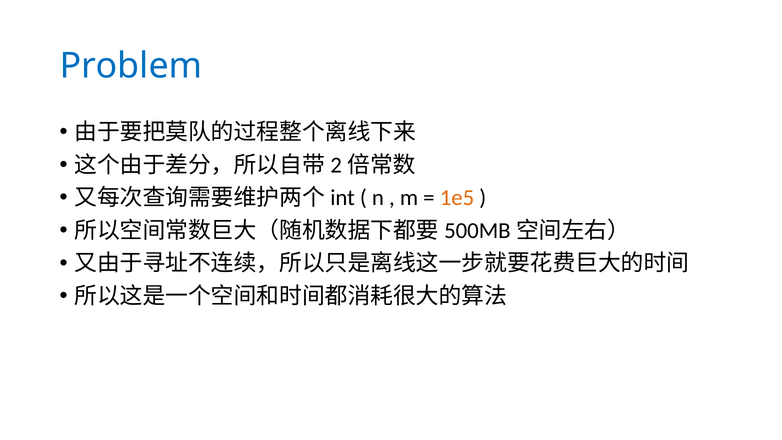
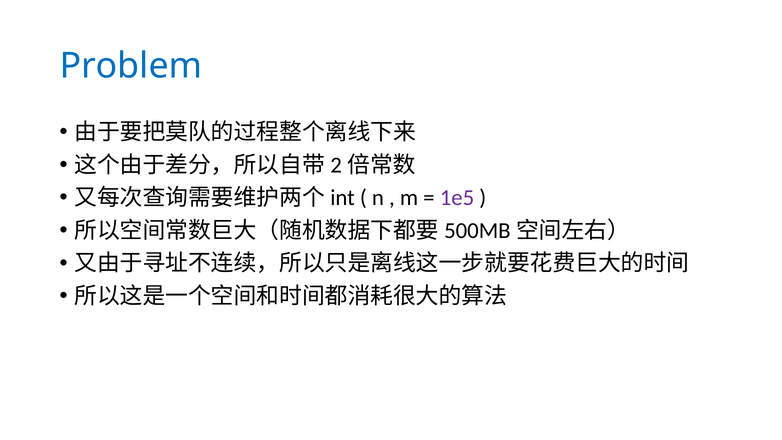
1e5 colour: orange -> purple (457, 198)
